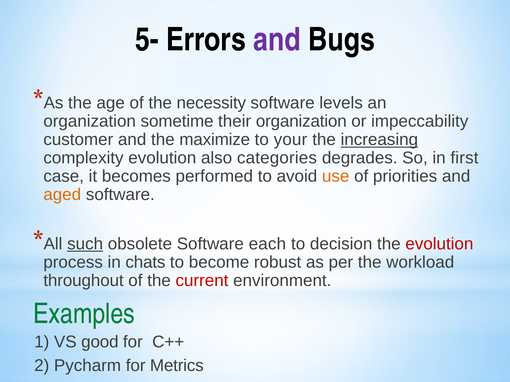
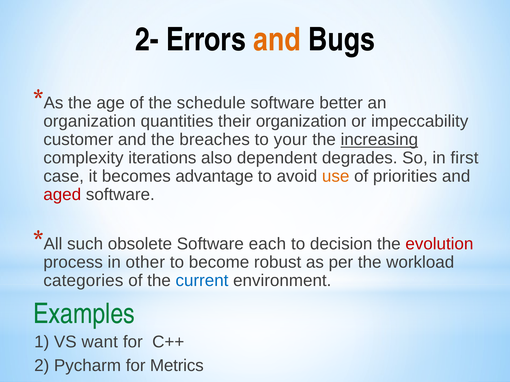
5-: 5- -> 2- (147, 40)
and colour: purple -> orange (277, 40)
necessity: necessity -> schedule (211, 103)
levels: levels -> better (341, 103)
sometime: sometime -> quantities (177, 122)
maximize: maximize -> breaches (215, 140)
complexity evolution: evolution -> iterations (162, 158)
categories: categories -> dependent (277, 158)
performed: performed -> advantage (214, 177)
aged colour: orange -> red (62, 195)
such underline: present -> none (85, 244)
chats: chats -> other (145, 262)
throughout: throughout -> categories (83, 281)
current colour: red -> blue (202, 281)
good: good -> want (100, 342)
